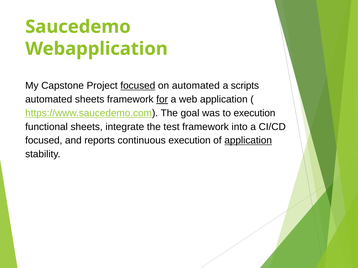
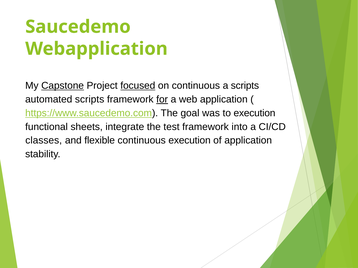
Capstone underline: none -> present (63, 86)
on automated: automated -> continuous (196, 86)
automated sheets: sheets -> scripts (90, 100)
focused: focused -> classes (44, 141)
reports: reports -> flexible (100, 141)
application underline: present -> none (248, 141)
